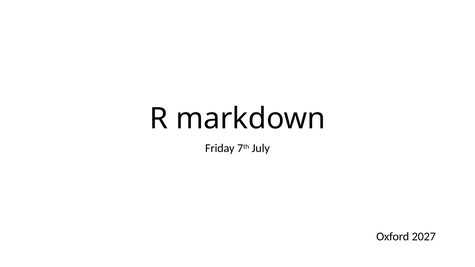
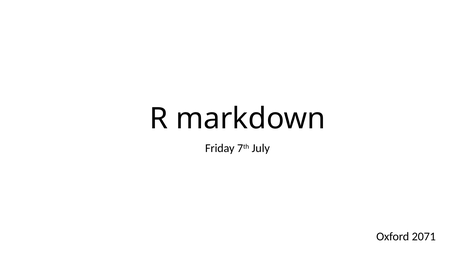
2027: 2027 -> 2071 (424, 237)
